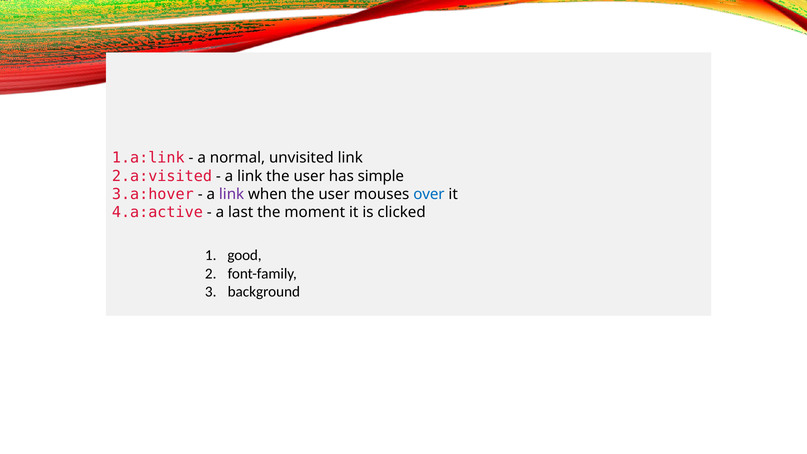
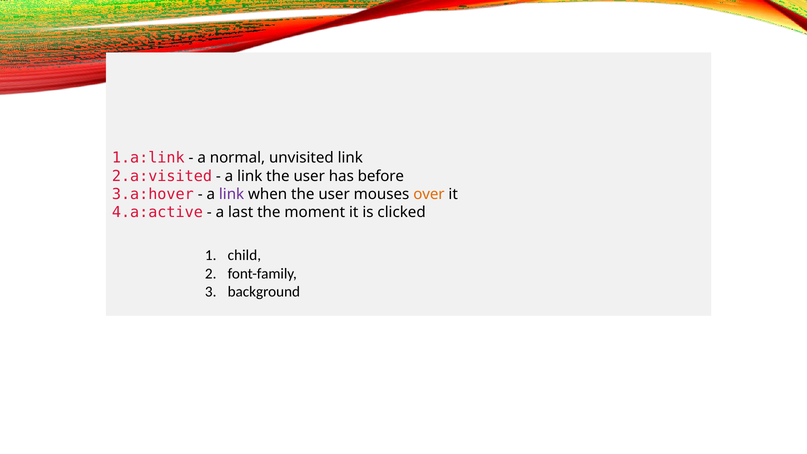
simple: simple -> before (381, 176)
over colour: blue -> orange (429, 194)
good: good -> child (244, 255)
